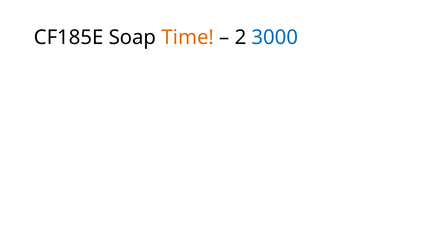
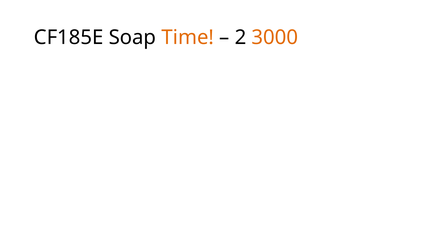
3000 colour: blue -> orange (275, 37)
